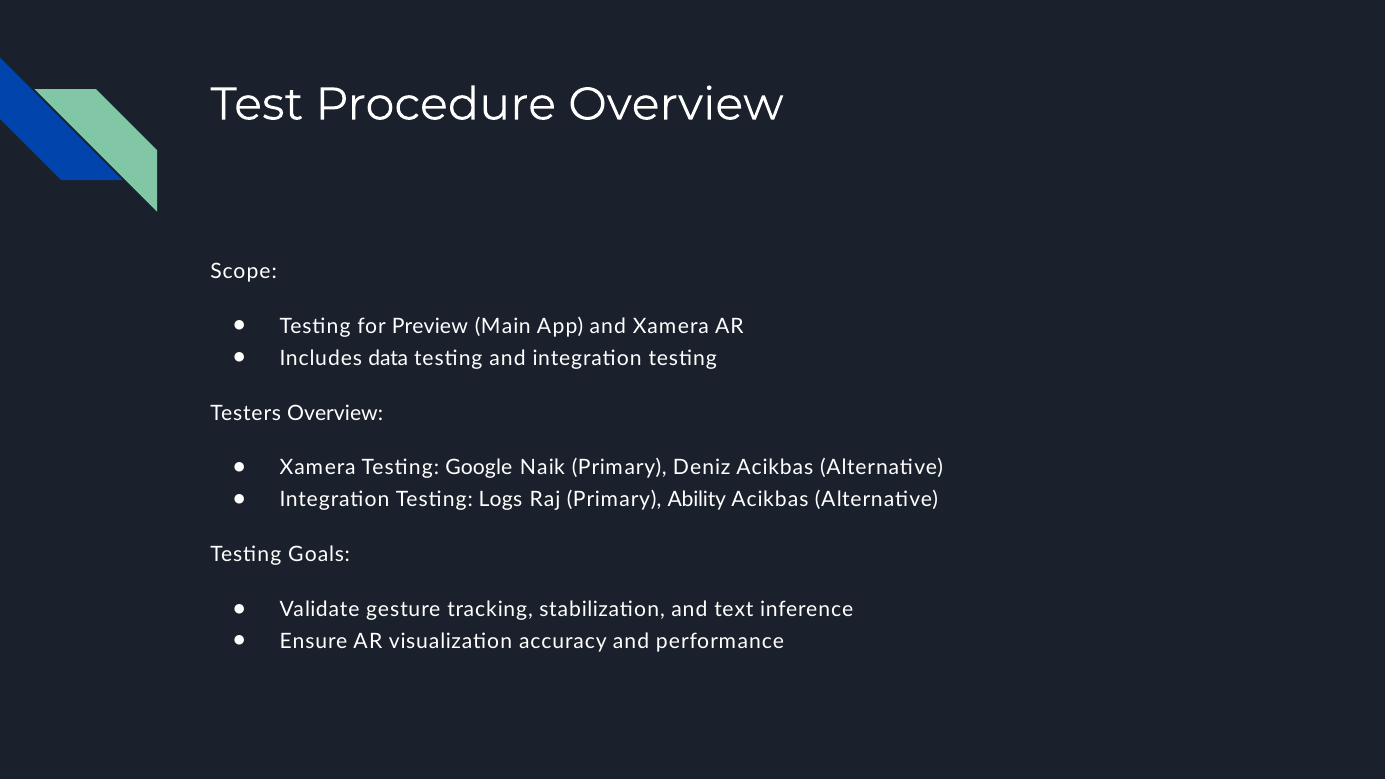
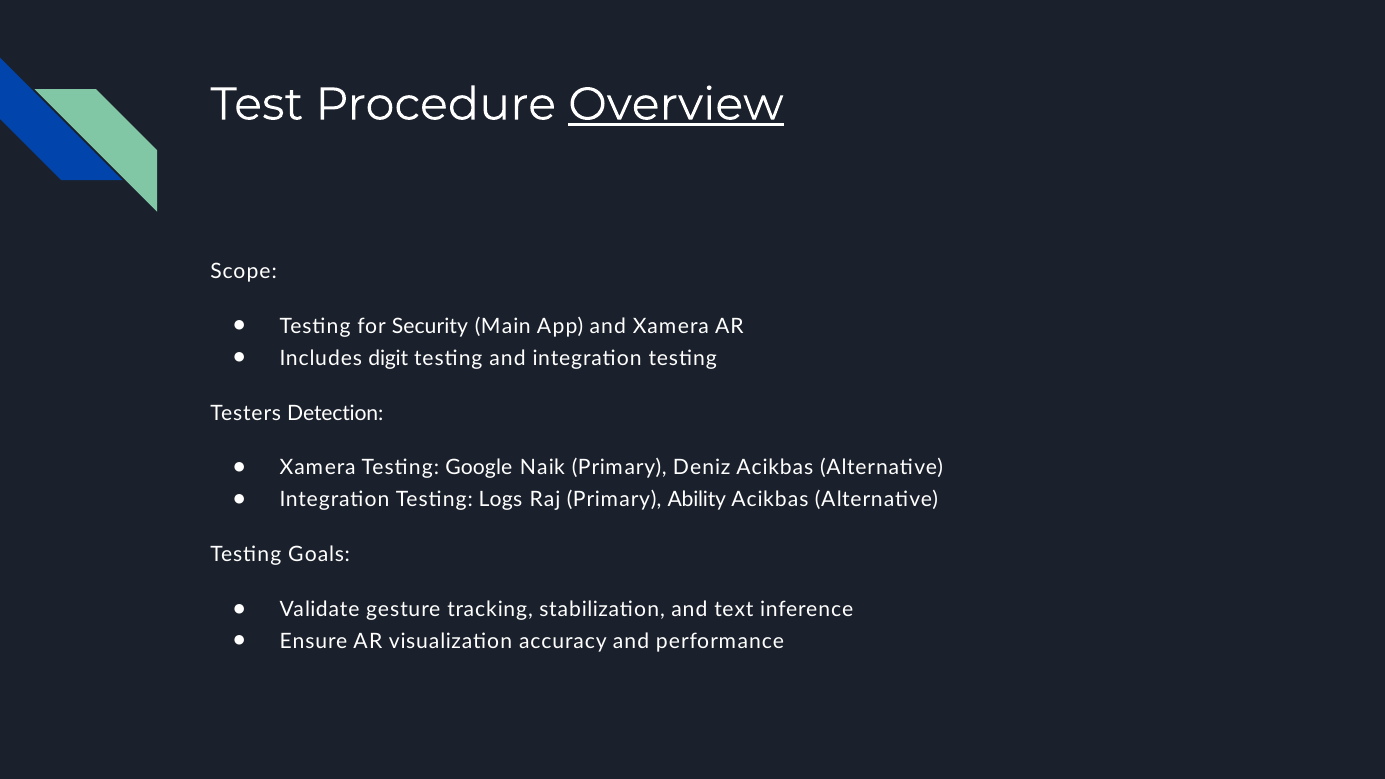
Overview underline: none -> present (676, 104)
Preview: Preview -> Security (430, 326)
data: data -> digit (388, 358)
Testers Overview: Overview -> Detection (335, 413)
